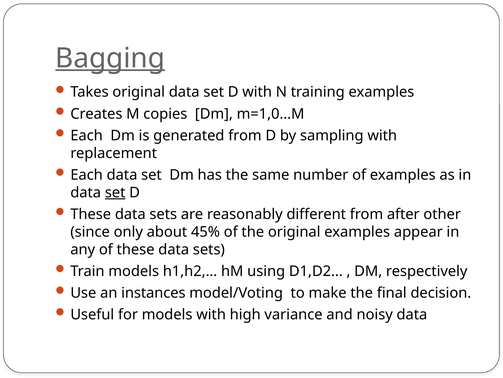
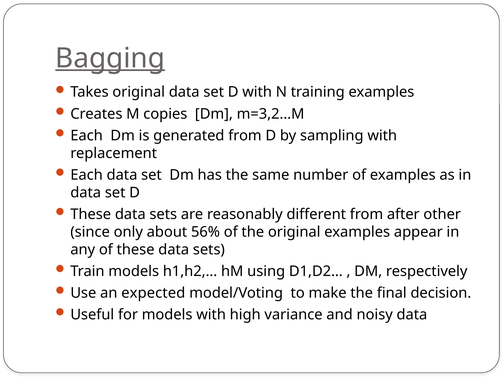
m=1,0…M: m=1,0…M -> m=3,2…M (271, 114)
set underline: present -> none (115, 192)
45%: 45% -> 56% (206, 231)
instances: instances -> expected (153, 292)
